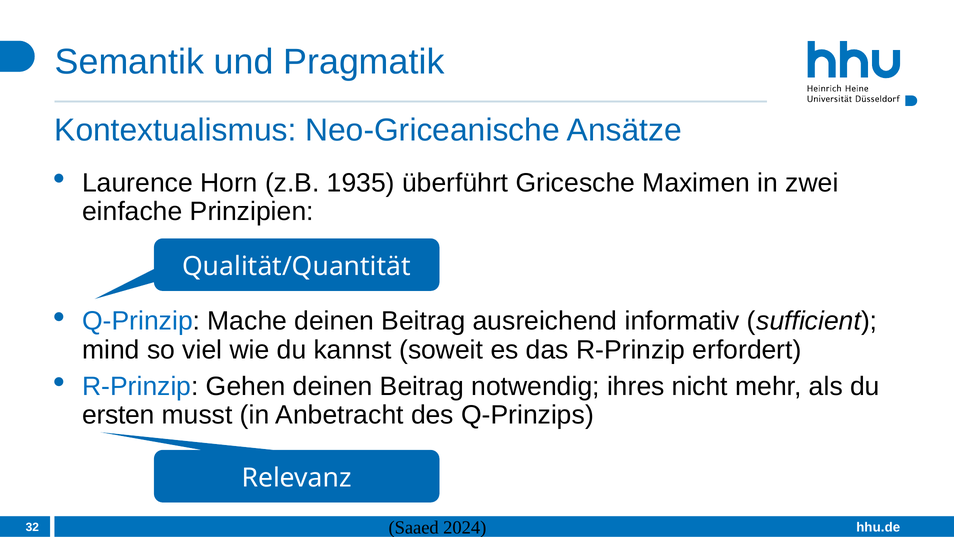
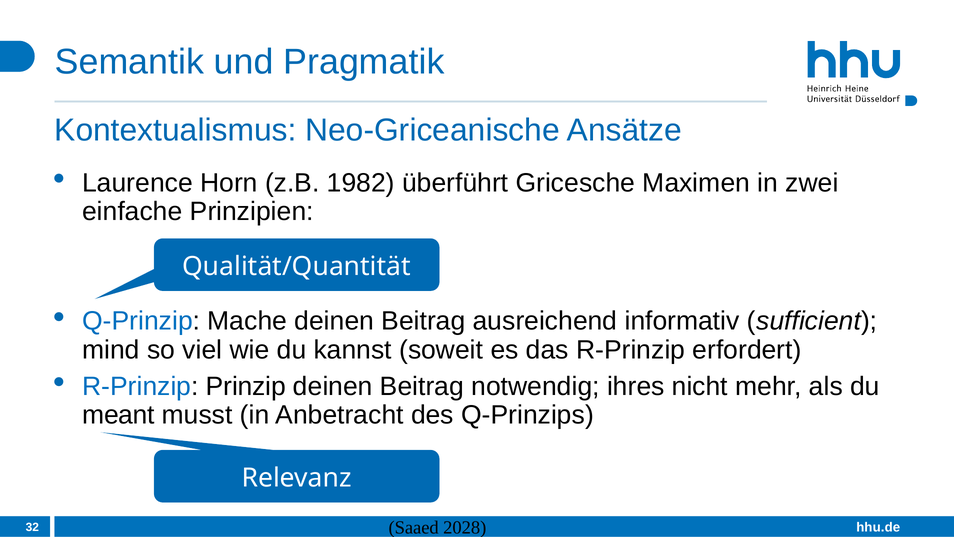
1935: 1935 -> 1982 (361, 183)
Gehen: Gehen -> Prinzip (246, 387)
ersten: ersten -> meant (118, 415)
2024: 2024 -> 2028 (465, 528)
